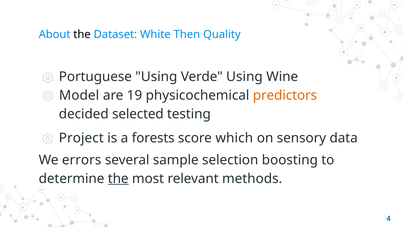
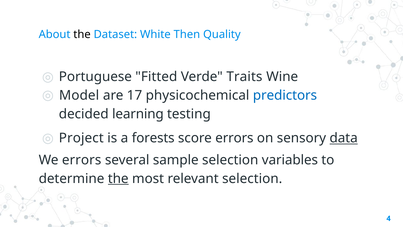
Portuguese Using: Using -> Fitted (156, 77)
Verde Using: Using -> Traits (244, 77)
19: 19 -> 17 (135, 95)
predictors colour: orange -> blue (285, 95)
selected: selected -> learning (138, 114)
score which: which -> errors (234, 138)
data underline: none -> present (344, 138)
boosting: boosting -> variables (290, 160)
relevant methods: methods -> selection (252, 178)
